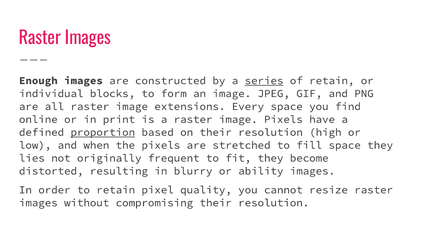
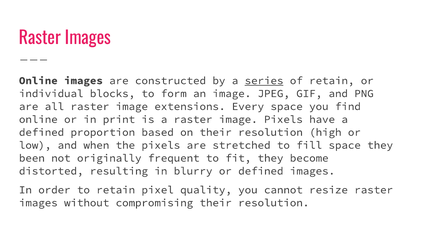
Enough: Enough -> Online (38, 81)
proportion underline: present -> none (103, 132)
lies: lies -> been (32, 158)
or ability: ability -> defined (261, 171)
